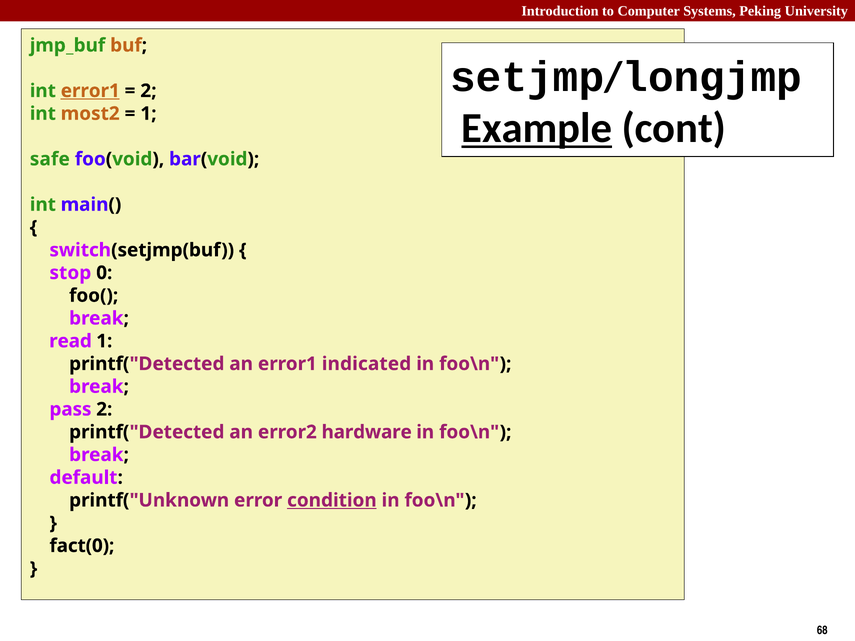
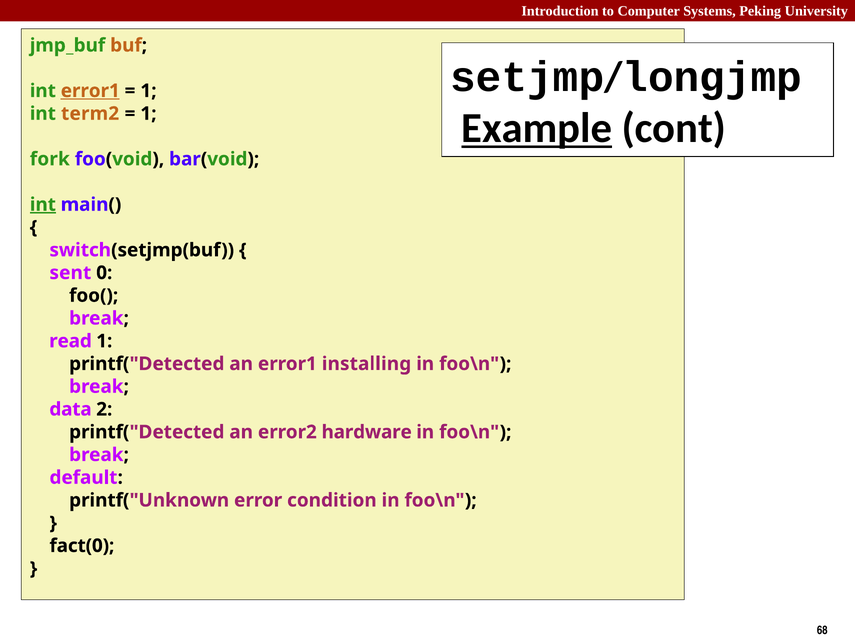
2: 2 -> 1 (148, 91)
most2: most2 -> term2 (90, 114)
safe: safe -> fork (50, 159)
int underline: none -> present (43, 205)
stop: stop -> sent (70, 273)
indicated: indicated -> installing (367, 364)
pass: pass -> data (71, 409)
condition underline: present -> none (332, 500)
